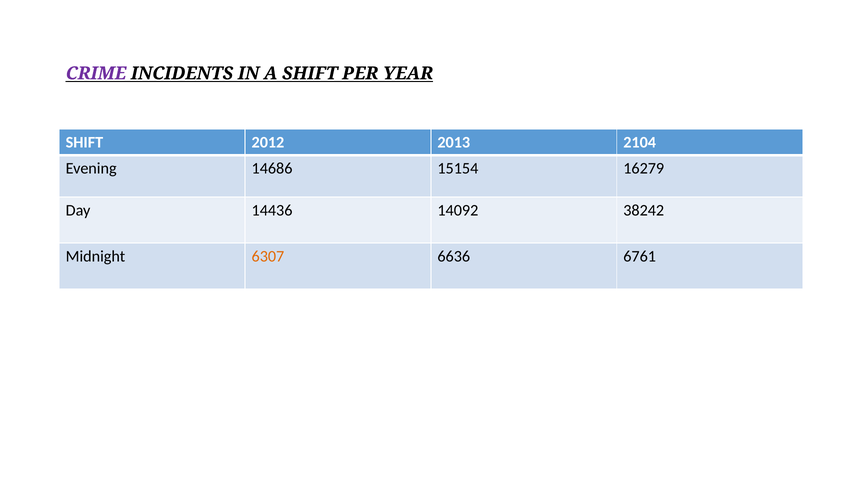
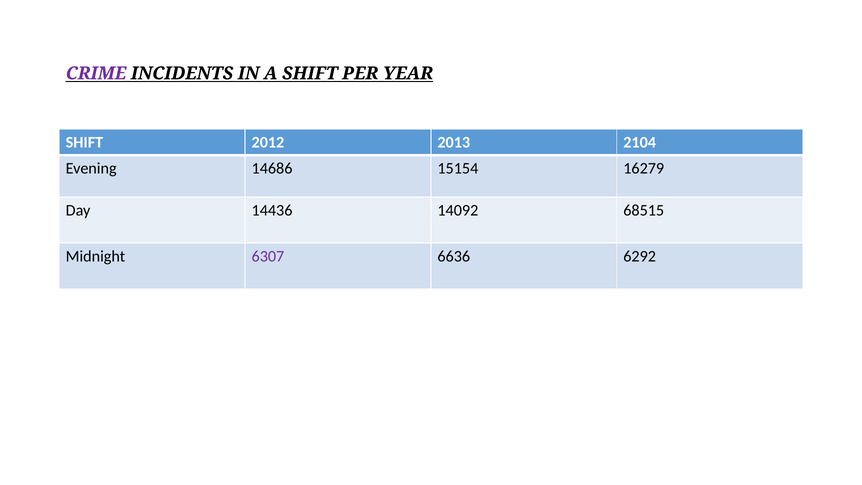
38242: 38242 -> 68515 (644, 210)
6307 colour: orange -> purple (268, 256)
6761: 6761 -> 6292 (640, 256)
